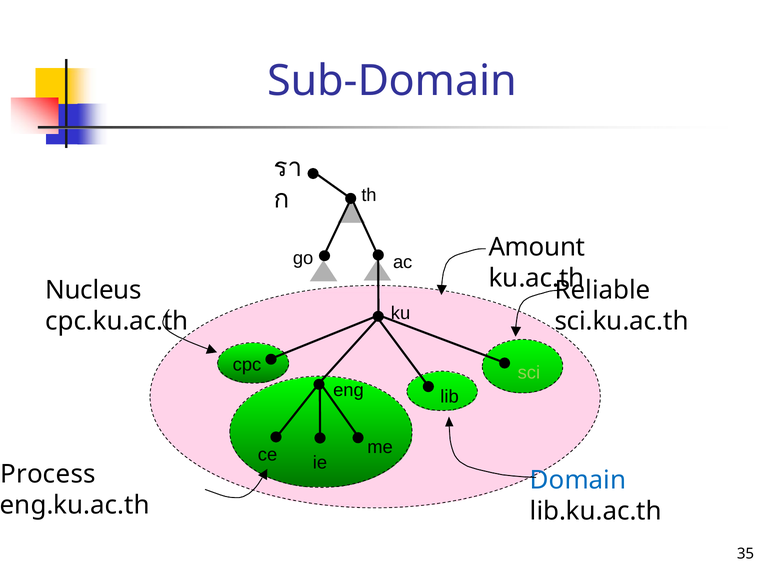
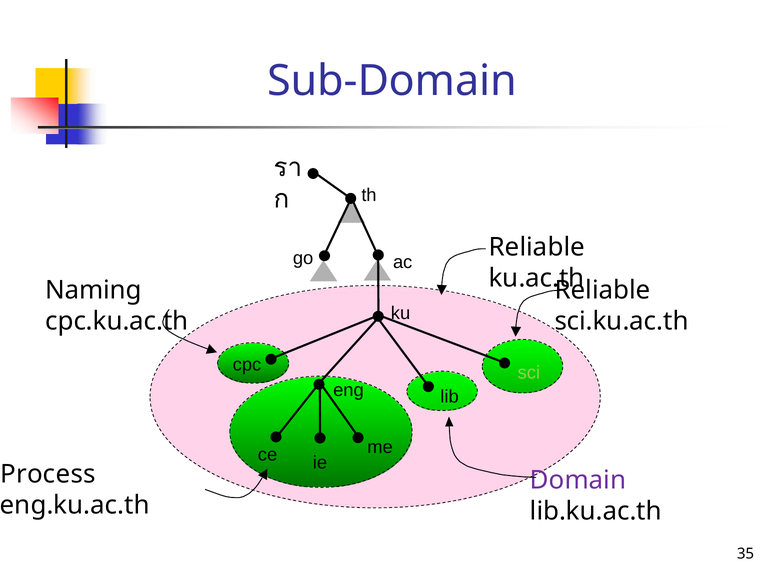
Amount: Amount -> Reliable (537, 247)
Nucleus: Nucleus -> Naming (93, 290)
Domain colour: blue -> purple (578, 481)
